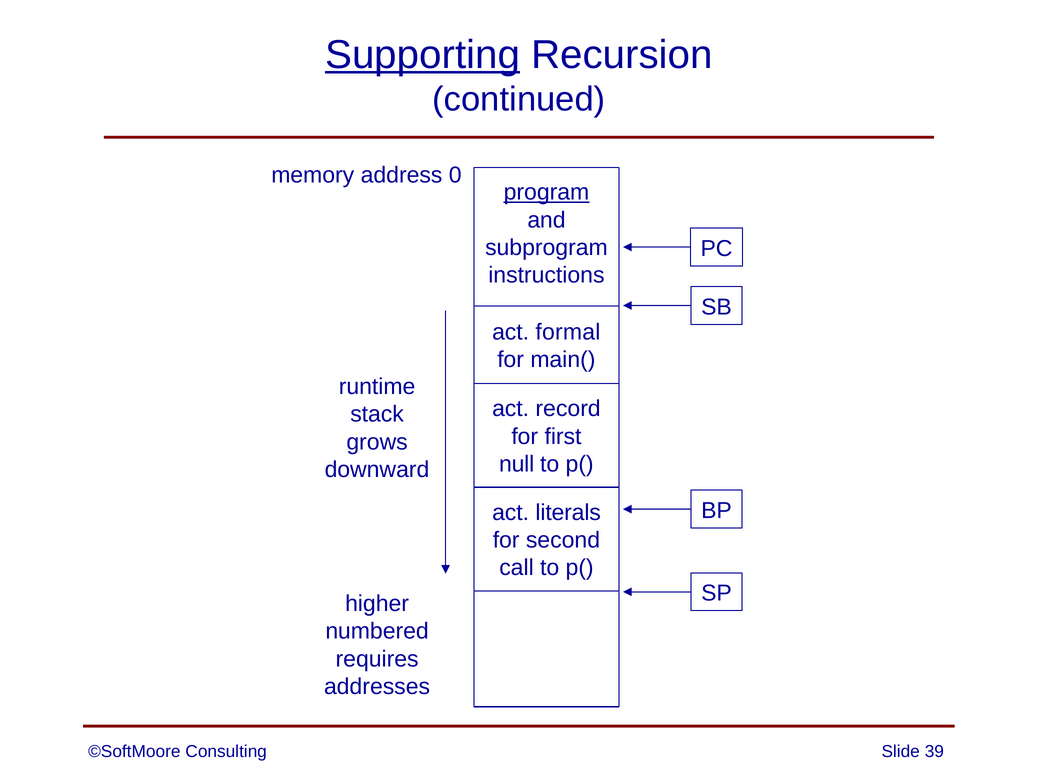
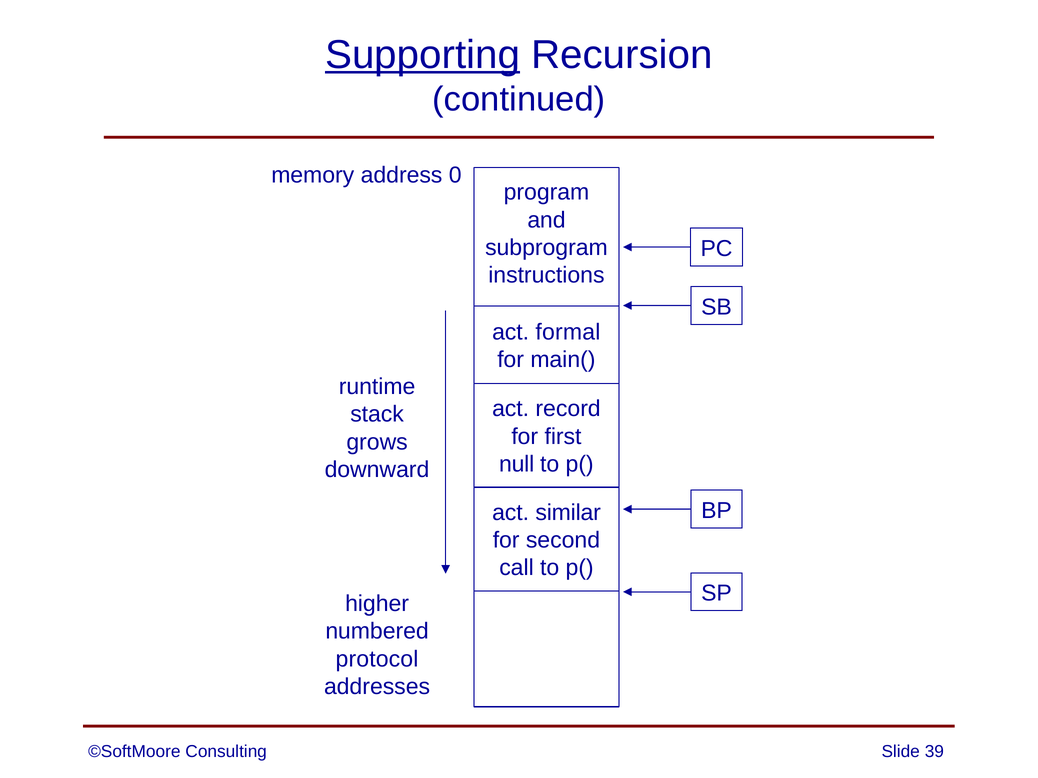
program underline: present -> none (546, 192)
literals: literals -> similar (568, 513)
requires: requires -> protocol (377, 659)
